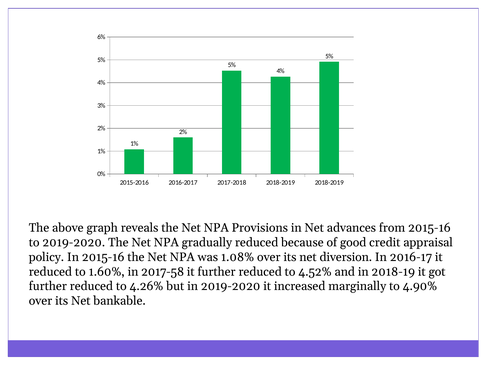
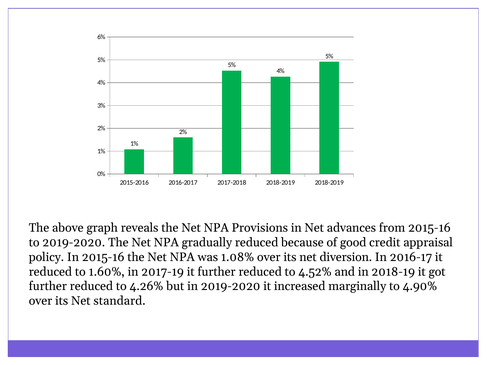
2017-58: 2017-58 -> 2017-19 (163, 272)
bankable: bankable -> standard (120, 301)
